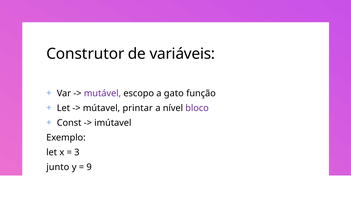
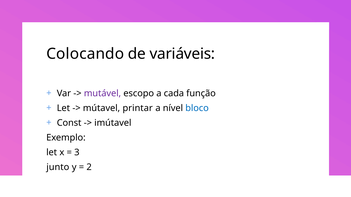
Construtor: Construtor -> Colocando (85, 54)
gato: gato -> cada (174, 94)
bloco colour: purple -> blue (197, 108)
9: 9 -> 2 (89, 168)
